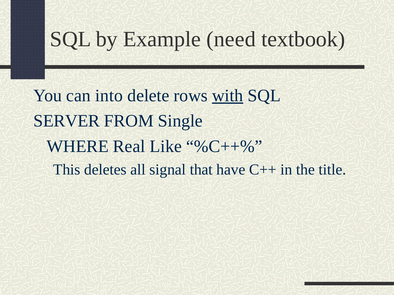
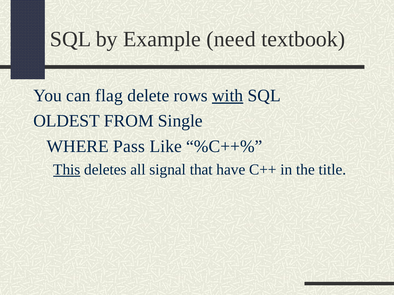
into: into -> flag (109, 96)
SERVER: SERVER -> OLDEST (67, 121)
Real: Real -> Pass (129, 147)
This underline: none -> present (67, 170)
